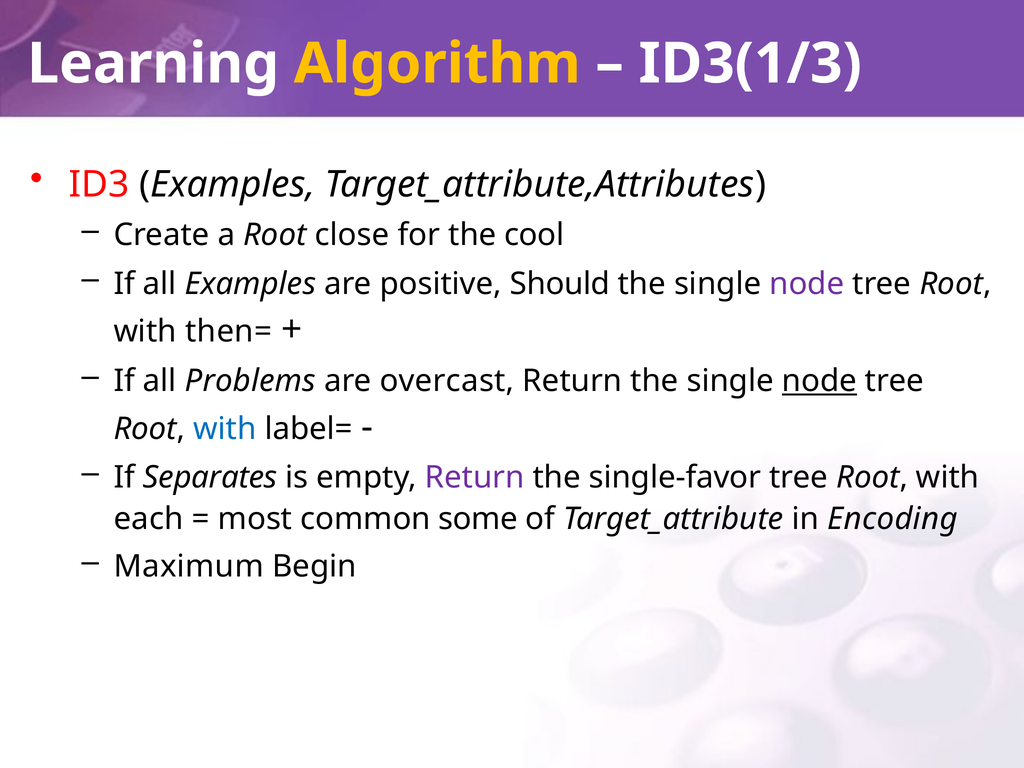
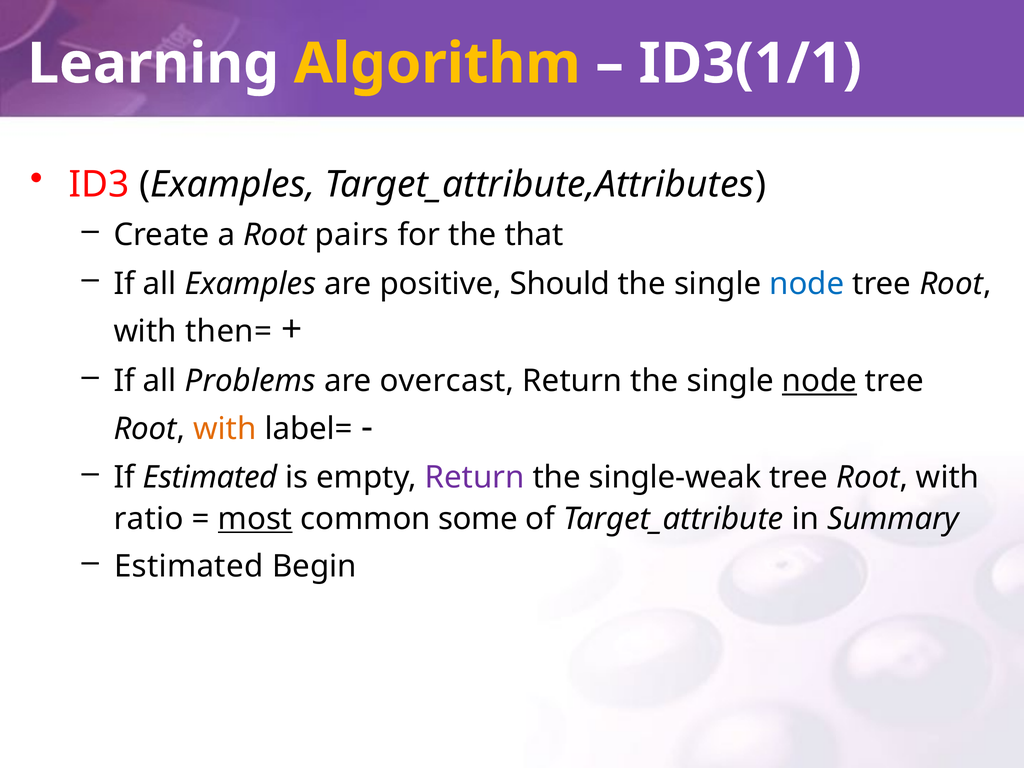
ID3(1/3: ID3(1/3 -> ID3(1/1 (750, 64)
close: close -> pairs (352, 235)
cool: cool -> that (534, 235)
node colour: purple -> blue (807, 284)
with colour: blue -> orange (225, 429)
If Separates: Separates -> Estimated (210, 477)
single-favor: single-favor -> single-weak (675, 477)
each: each -> ratio (149, 519)
most underline: none -> present (255, 519)
Encoding: Encoding -> Summary (893, 519)
Maximum: Maximum -> Estimated (189, 566)
